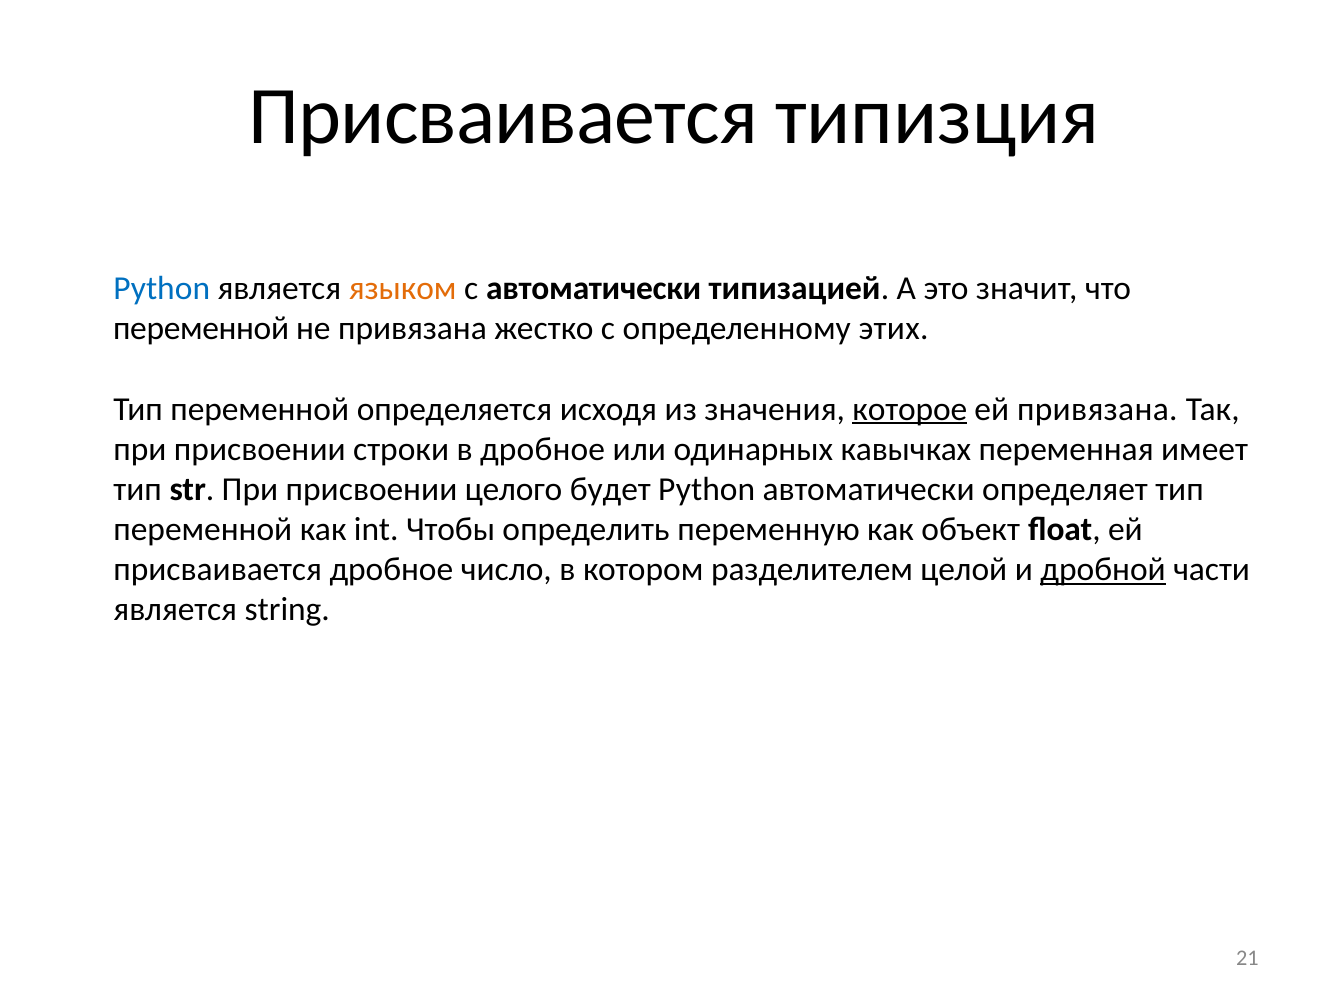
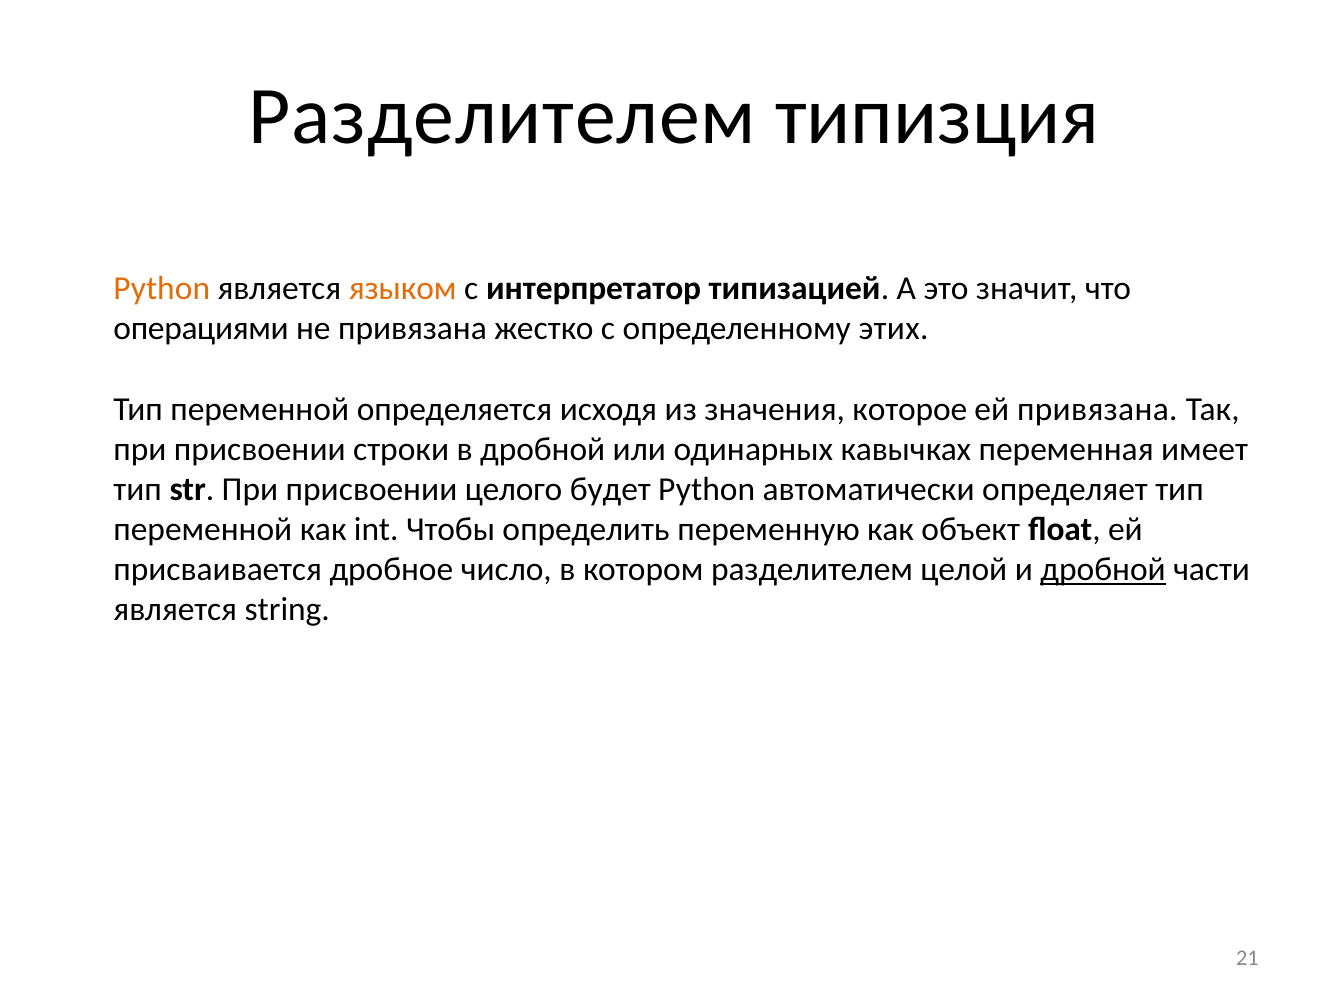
Присваивается: Присваивается -> Разделителем (502, 117)
Python colour: blue -> orange (162, 289)
с автоматически: автоматически -> интерпретатор (594, 289)
переменной: переменной -> операциями (201, 329)
которое underline: present -> none (910, 409)
в дробное: дробное -> дробной (543, 449)
